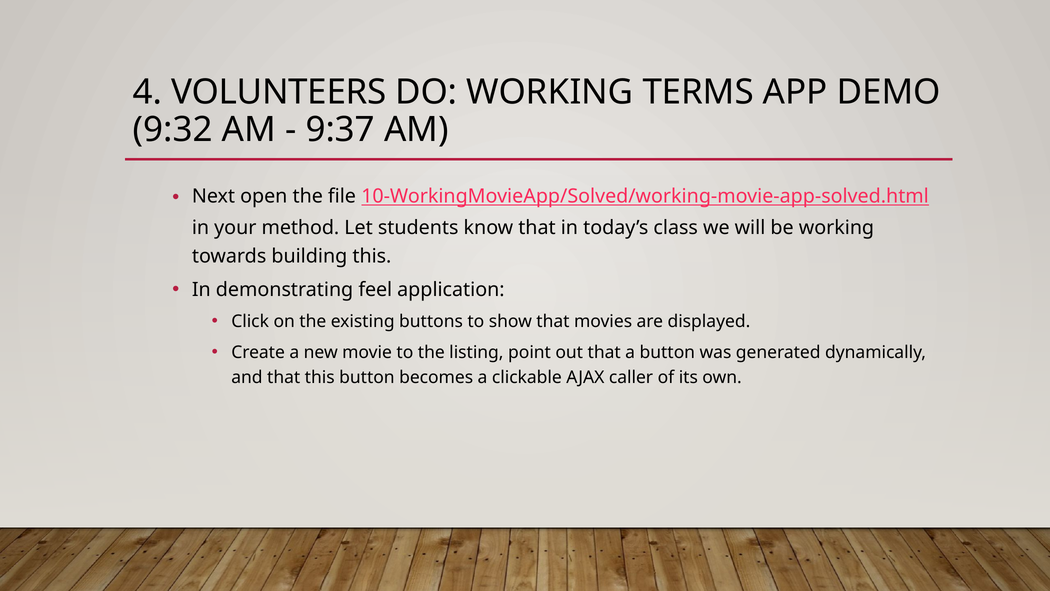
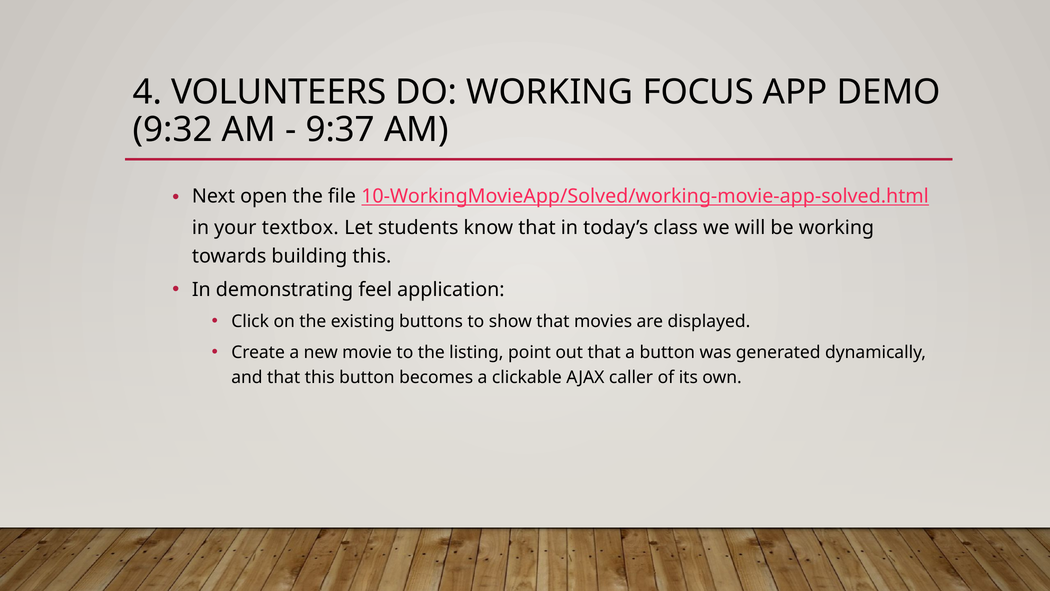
TERMS: TERMS -> FOCUS (698, 92)
method: method -> textbox (300, 228)
